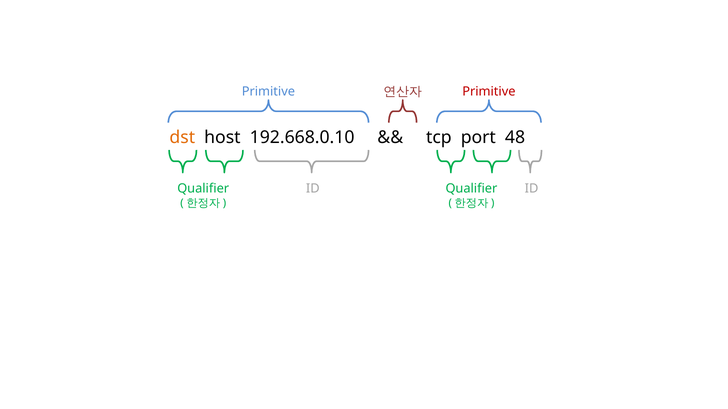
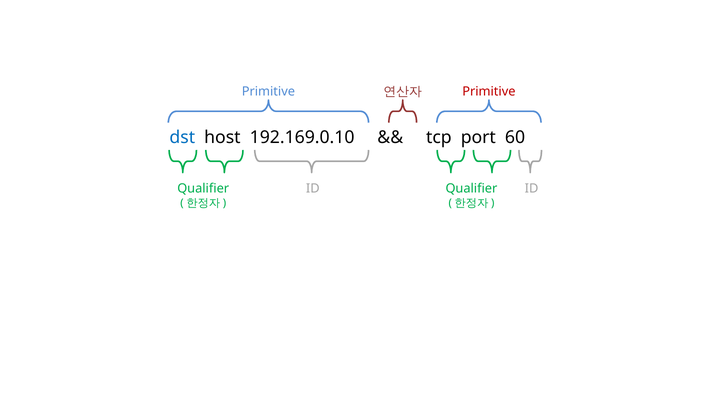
dst colour: orange -> blue (182, 137)
192.668.0.10: 192.668.0.10 -> 192.169.0.10 (302, 137)
48: 48 -> 60 (515, 137)
